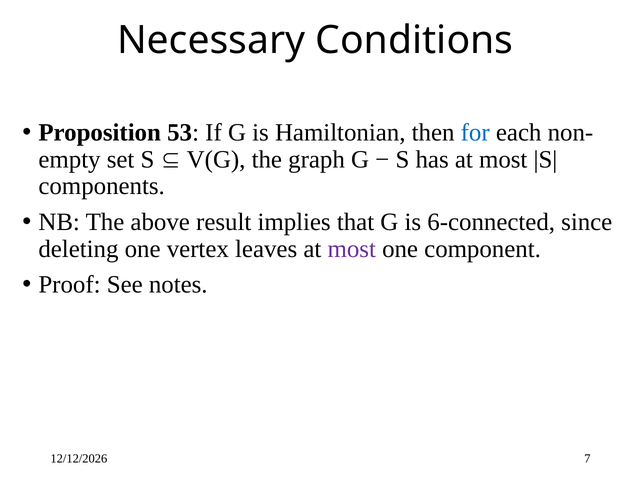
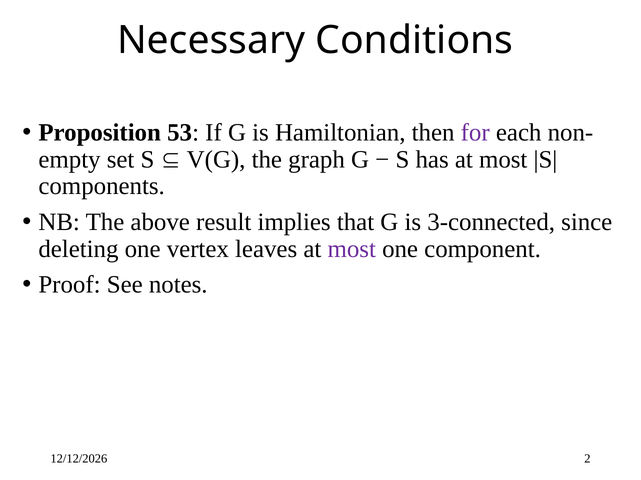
for colour: blue -> purple (475, 133)
6-connected: 6-connected -> 3-connected (491, 222)
7: 7 -> 2 (587, 459)
